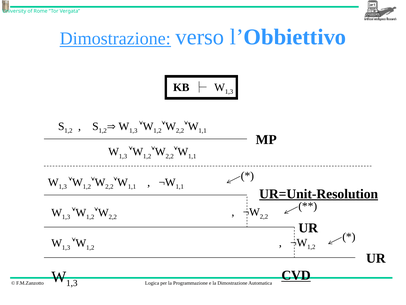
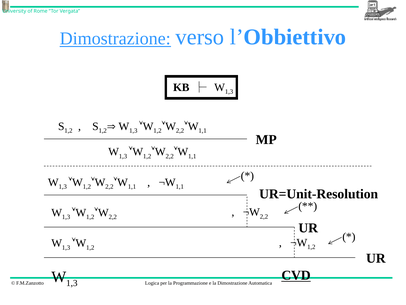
UR=Unit-Resolution underline: present -> none (319, 194)
